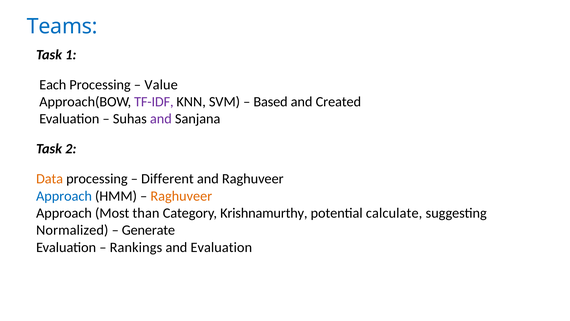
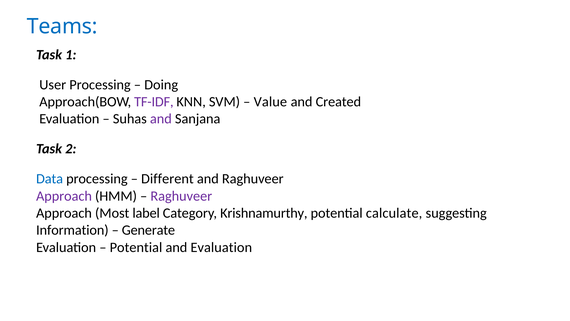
Each: Each -> User (53, 85)
Value: Value -> Doing (161, 85)
Based: Based -> Value (270, 102)
Data colour: orange -> blue (50, 179)
Approach colour: blue -> purple (64, 196)
Raghuveer colour: orange -> purple (181, 196)
than: than -> label (146, 213)
Normalized: Normalized -> Information (72, 230)
Rankings: Rankings -> Potential (136, 247)
